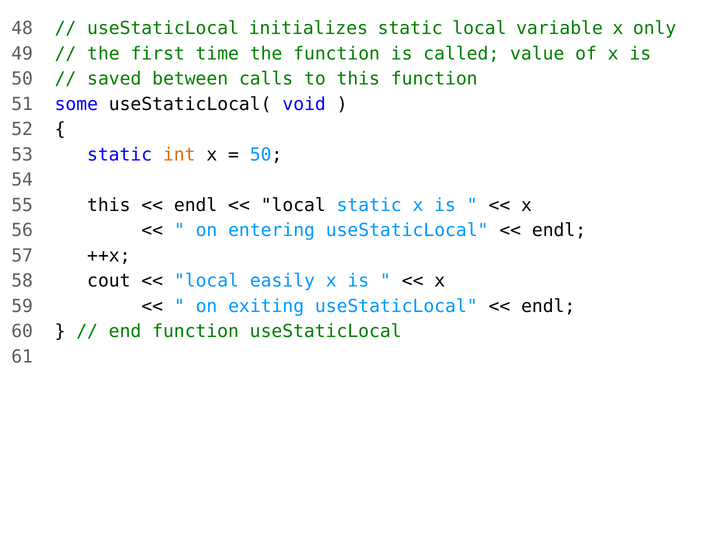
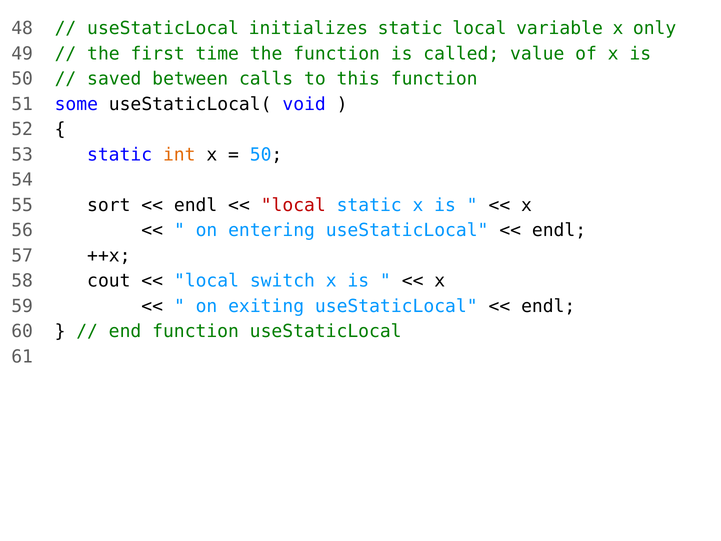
55 this: this -> sort (109, 205)
local colour: black -> red (293, 205)
easily: easily -> switch (282, 281)
